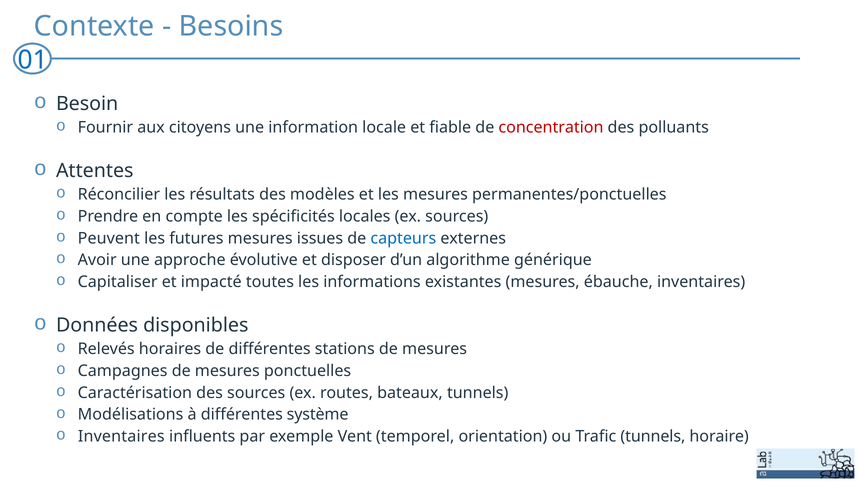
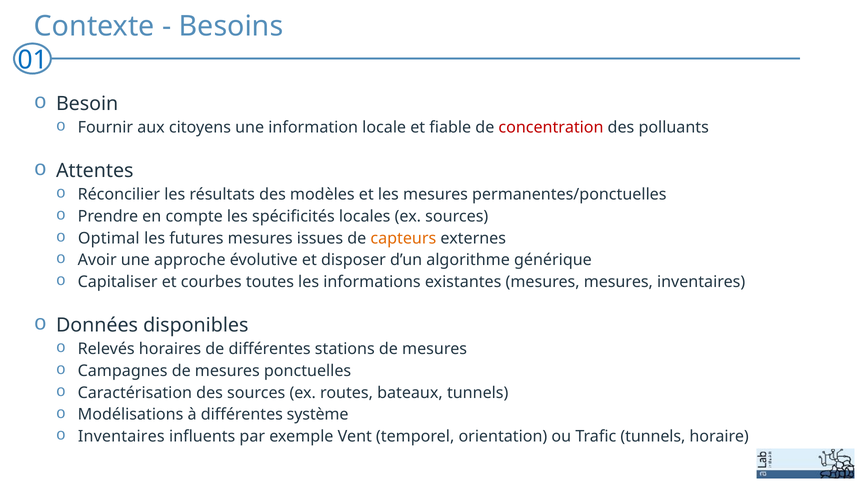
Peuvent: Peuvent -> Optimal (109, 238)
capteurs colour: blue -> orange (403, 238)
impacté: impacté -> courbes (211, 282)
mesures ébauche: ébauche -> mesures (618, 282)
